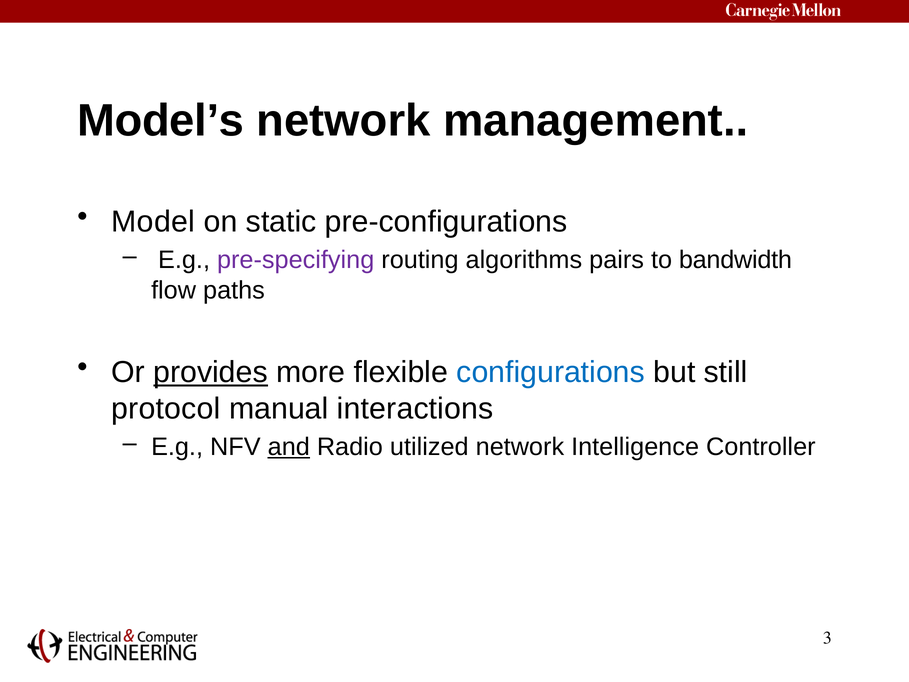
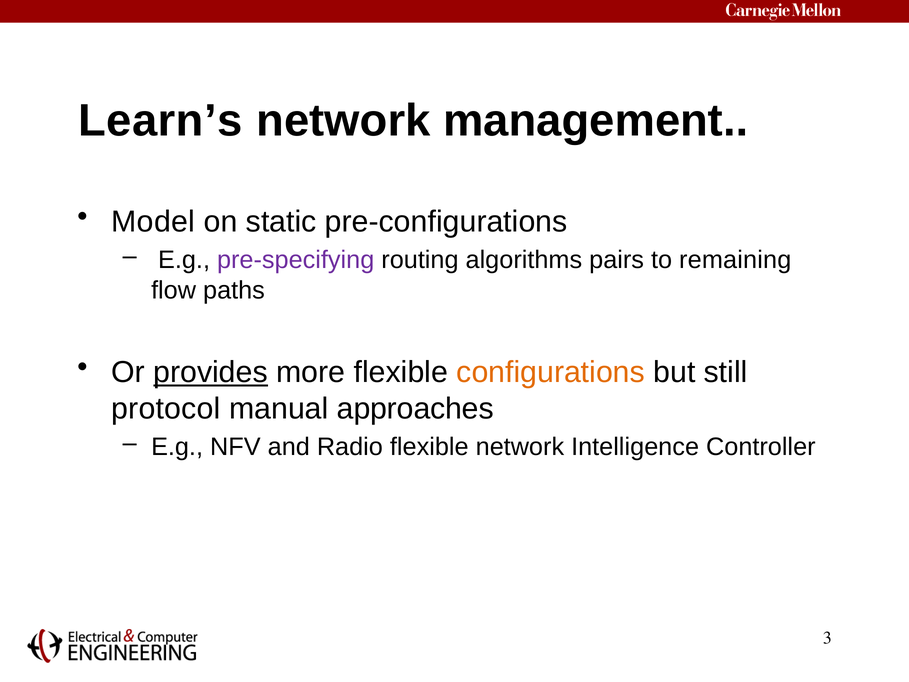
Model’s: Model’s -> Learn’s (160, 121)
bandwidth: bandwidth -> remaining (735, 260)
configurations colour: blue -> orange (551, 372)
interactions: interactions -> approaches (415, 409)
and underline: present -> none (289, 447)
Radio utilized: utilized -> flexible (429, 447)
